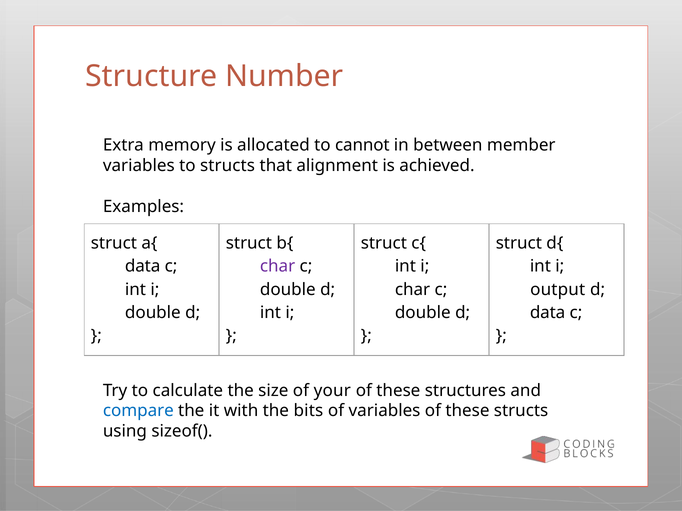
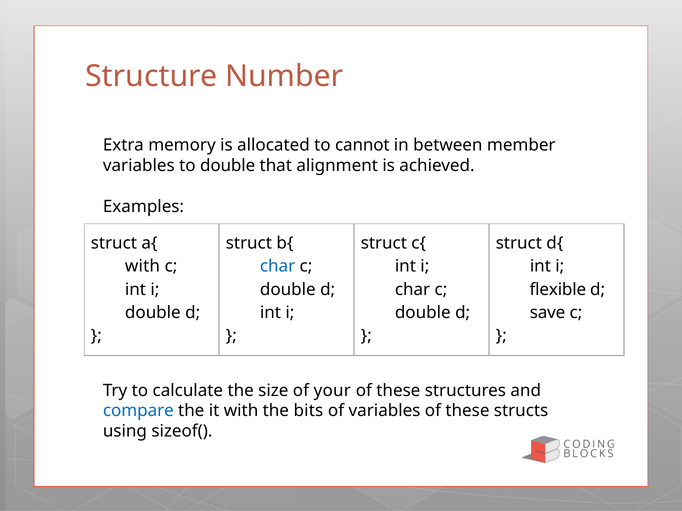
to structs: structs -> double (228, 166)
data: data -> with (142, 267)
char colour: purple -> blue (278, 267)
output: output -> flexible (558, 290)
data: data -> save (548, 313)
